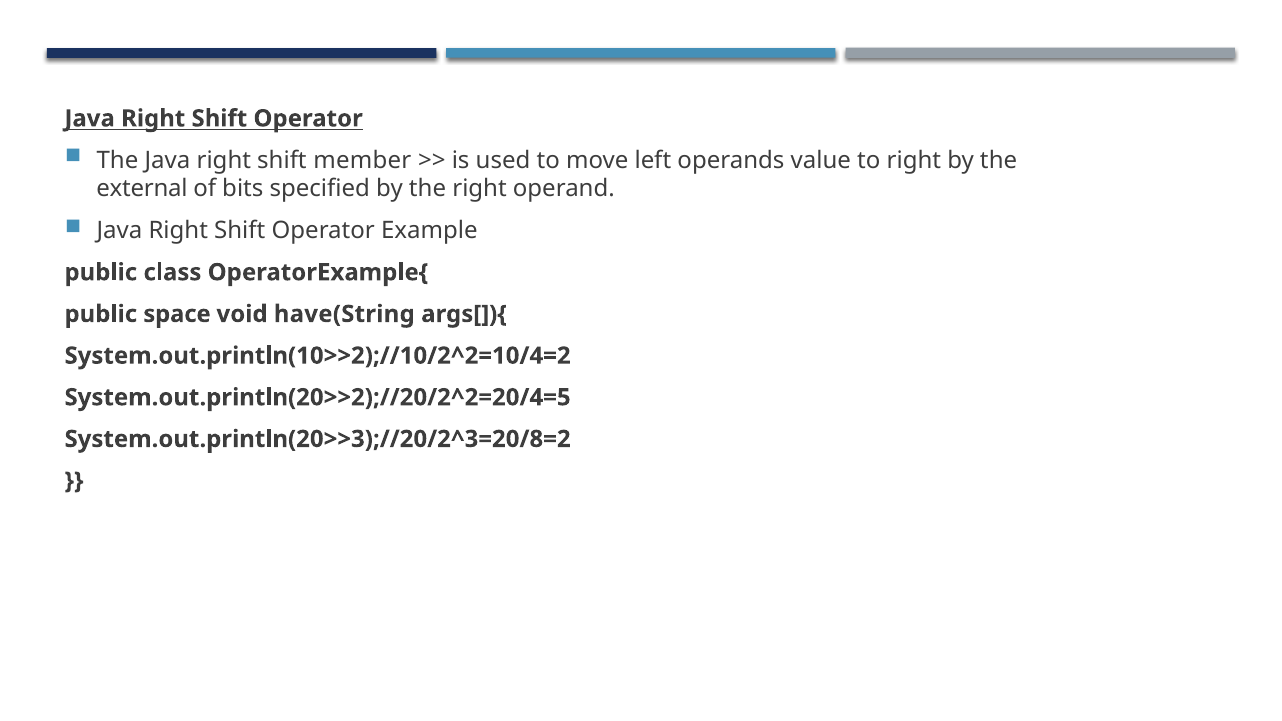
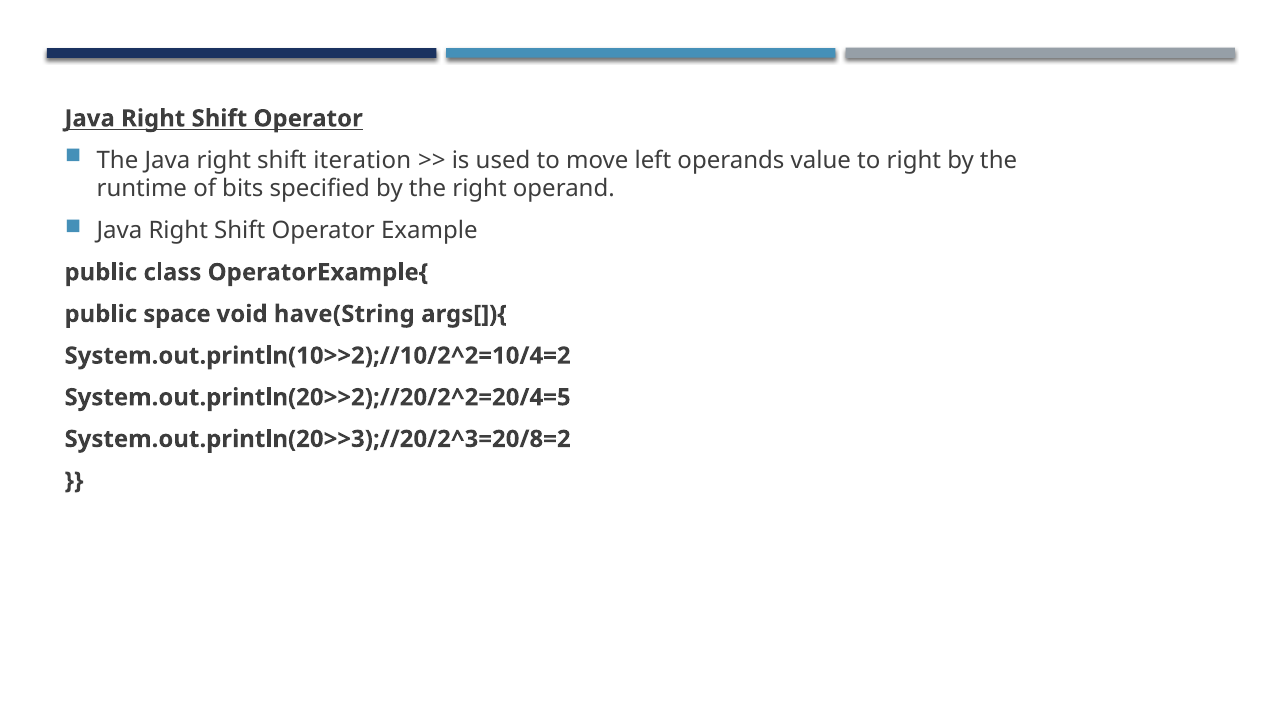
member: member -> iteration (362, 160)
external: external -> runtime (142, 189)
